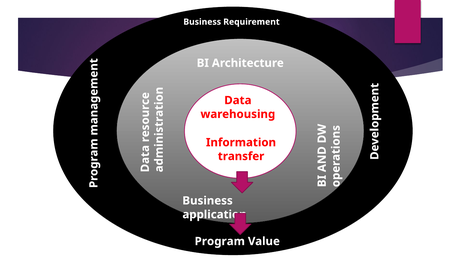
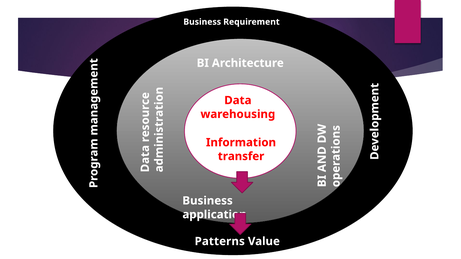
Program: Program -> Patterns (220, 242)
